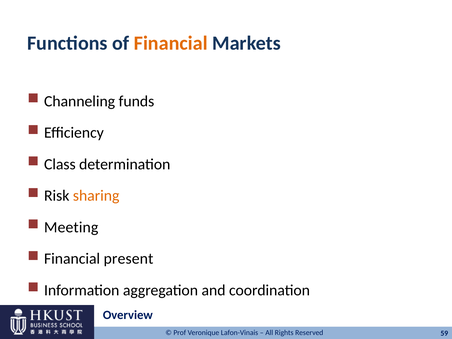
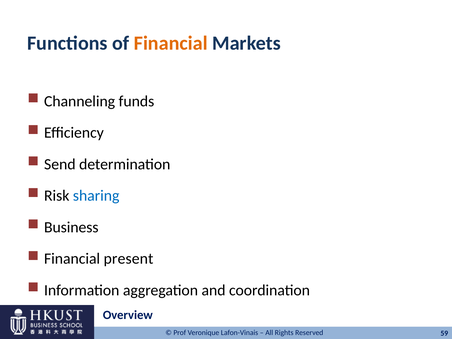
Class: Class -> Send (60, 164)
sharing colour: orange -> blue (96, 196)
Meeting: Meeting -> Business (71, 227)
